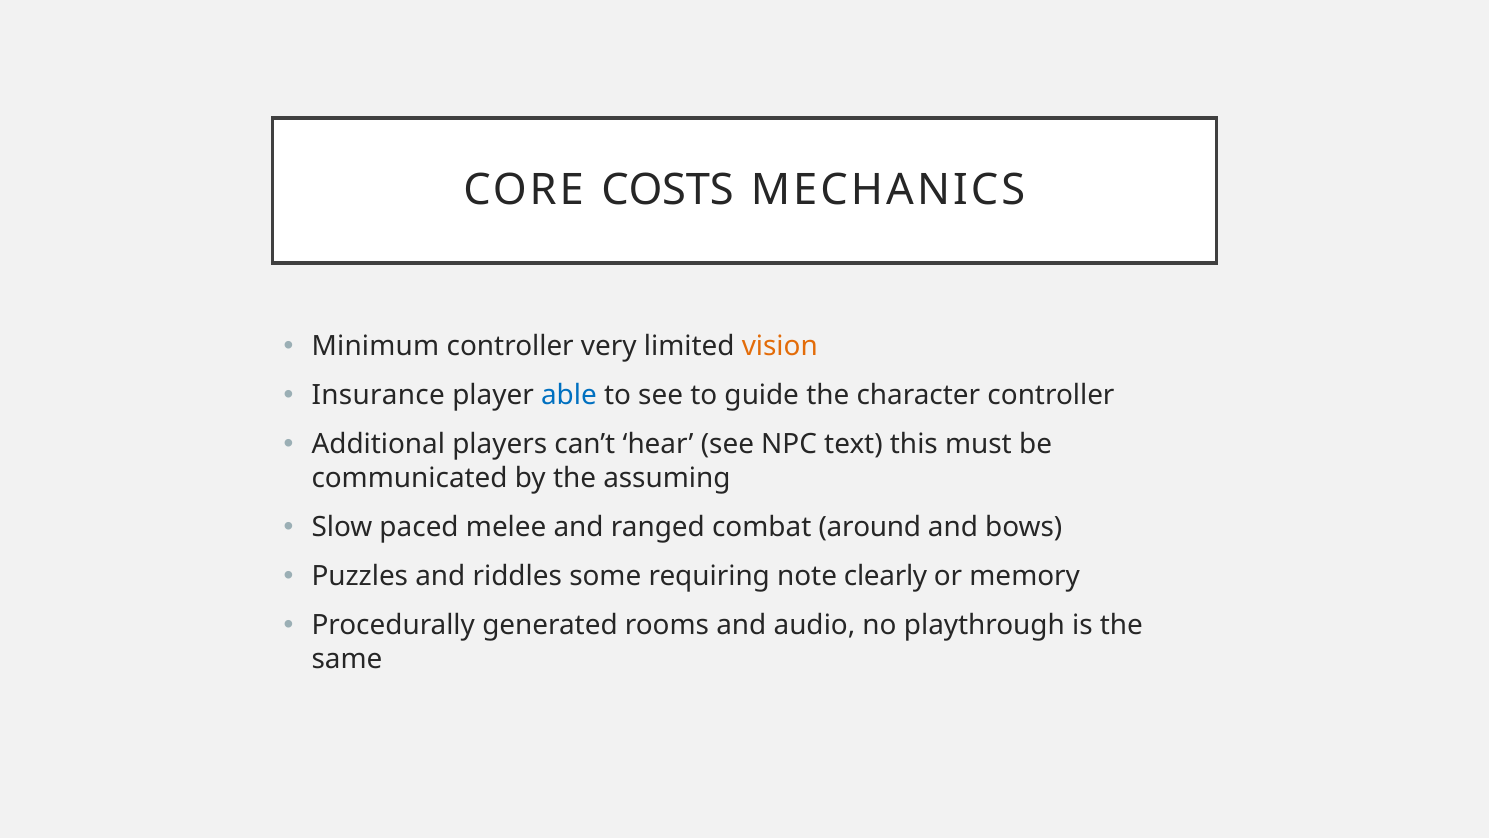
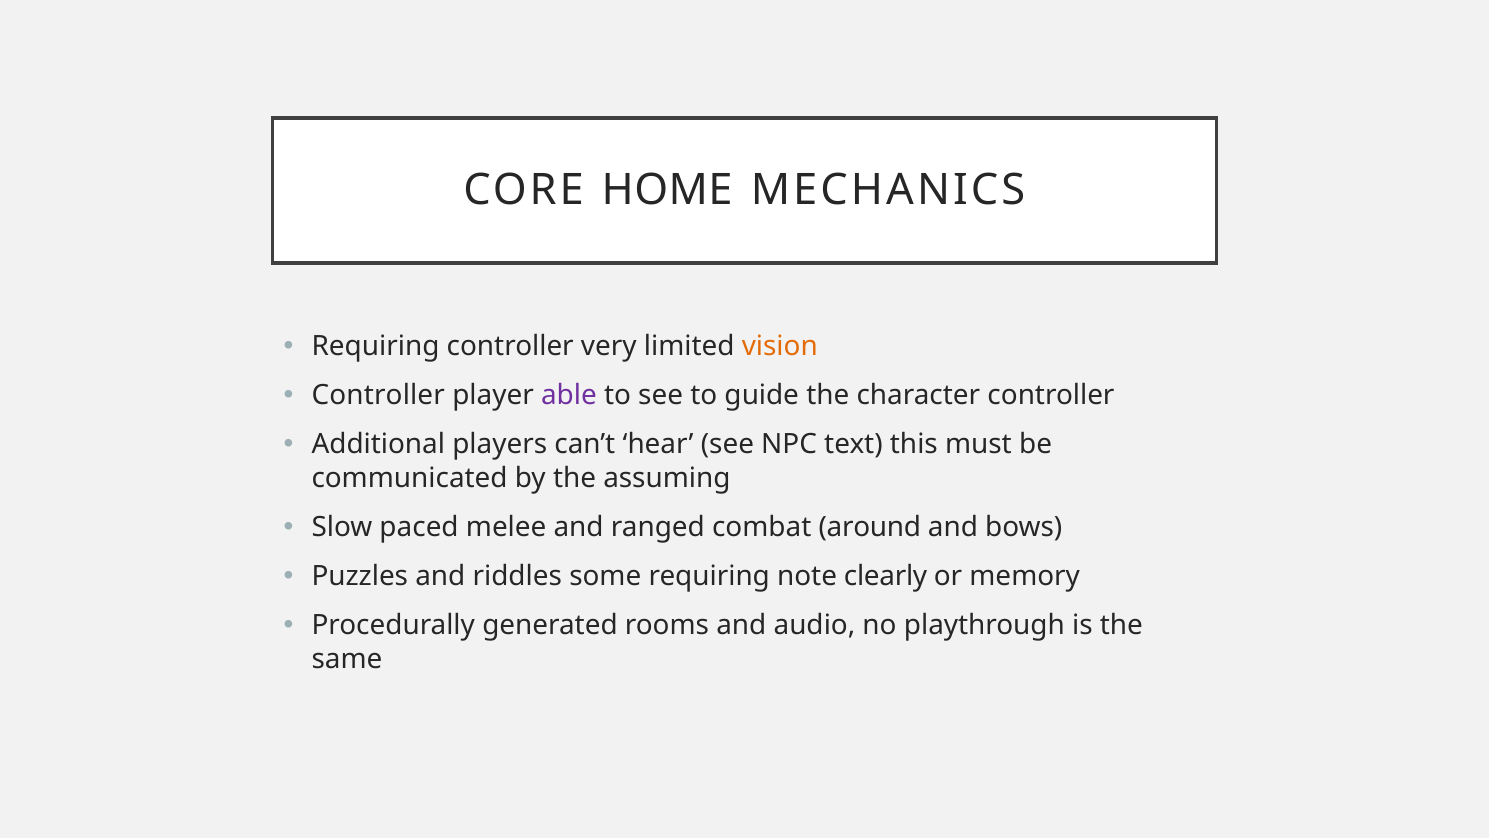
COSTS: COSTS -> HOME (667, 190)
Minimum: Minimum -> Requiring (376, 346)
Insurance: Insurance -> Controller (378, 395)
able colour: blue -> purple (569, 395)
